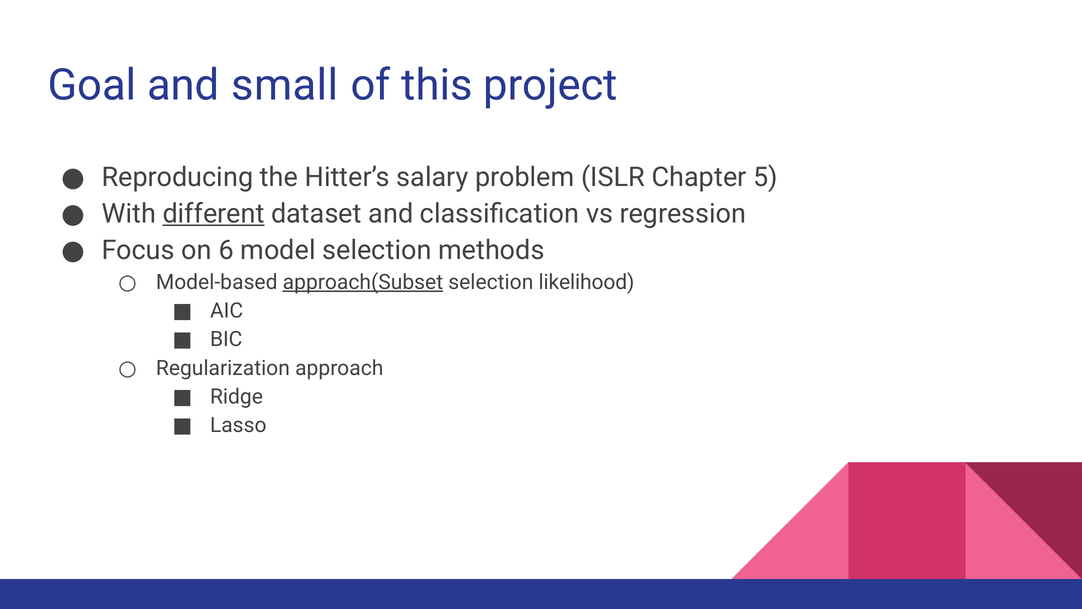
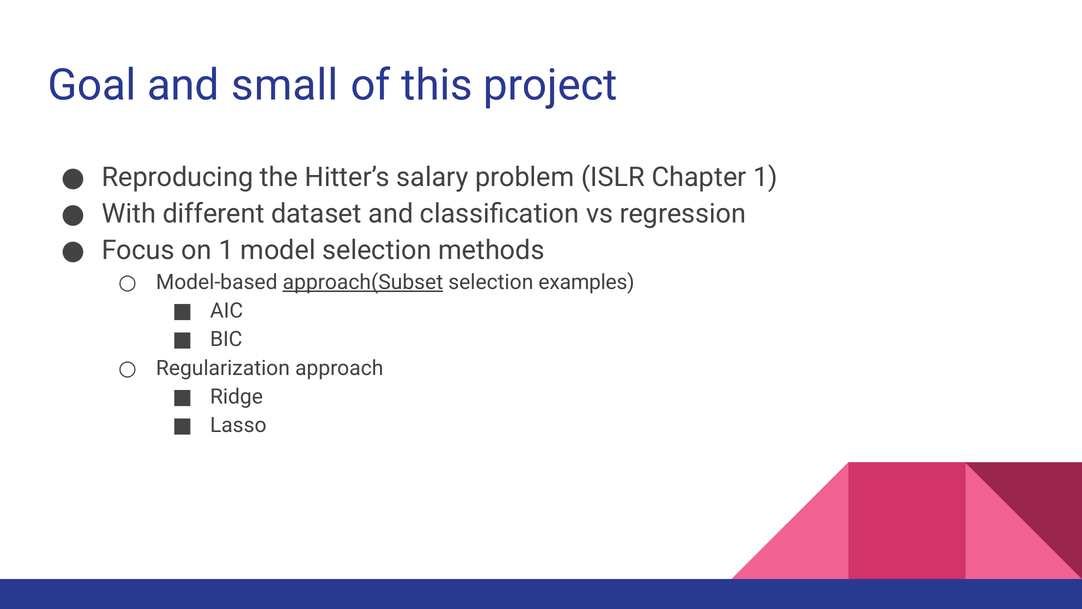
Chapter 5: 5 -> 1 (765, 177)
different underline: present -> none (214, 214)
on 6: 6 -> 1 (226, 250)
likelihood: likelihood -> examples (587, 282)
